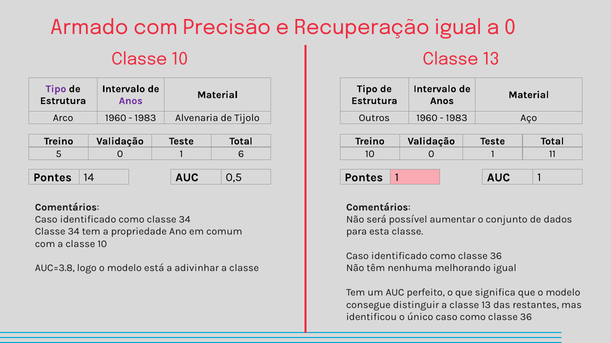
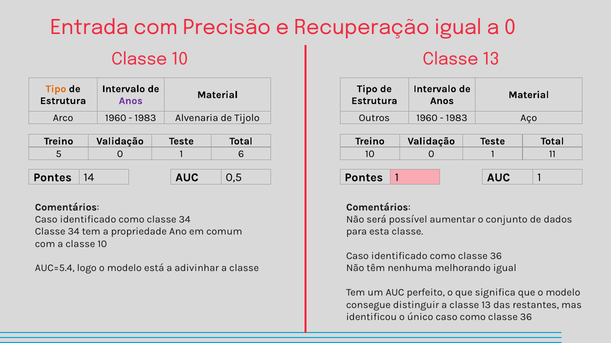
Armado: Armado -> Entrada (89, 27)
Tipo colour: purple -> orange (56, 89)
AUC=3.8: AUC=3.8 -> AUC=5.4 (55, 269)
